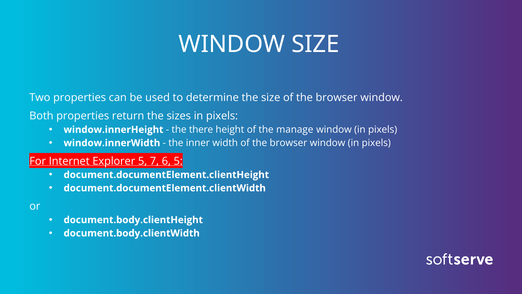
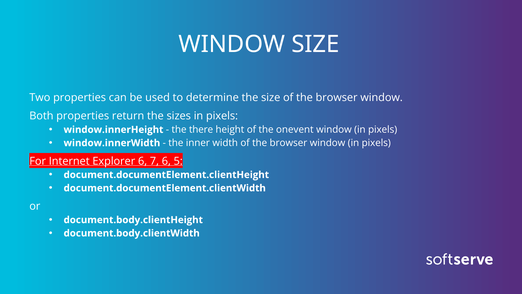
manage: manage -> onevent (295, 130)
Explorer 5: 5 -> 6 (143, 161)
